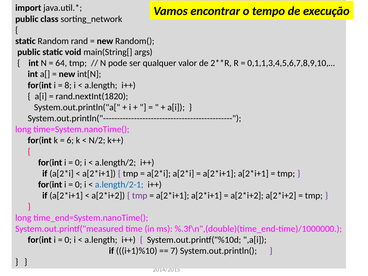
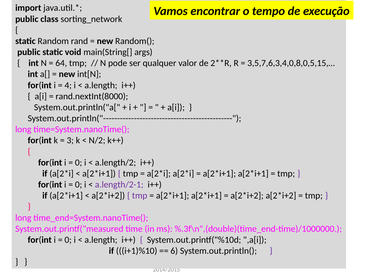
0,1,1,3,4,5,6,7,8,9,10,…: 0,1,1,3,4,5,6,7,8,9,10,… -> 3,5,7,6,3,4,0,8,0,5,15,… (291, 63)
8: 8 -> 4 (68, 85)
rand.nextInt(1820: rand.nextInt(1820 -> rand.nextInt(8000 (92, 96)
6: 6 -> 3 (70, 140)
a.length/2-1 colour: blue -> purple (119, 185)
7: 7 -> 6 (174, 251)
